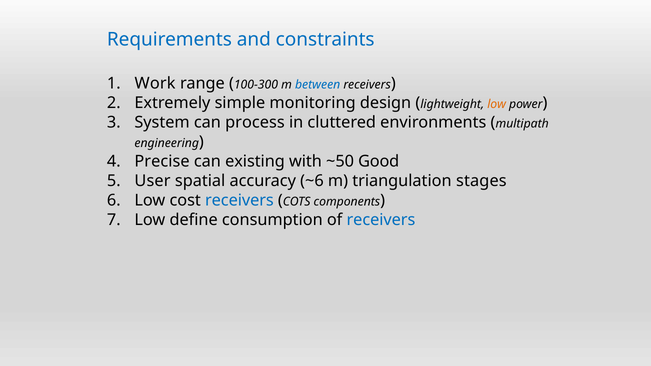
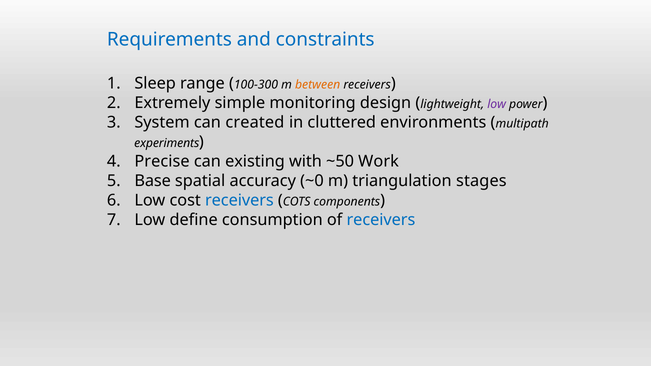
Work: Work -> Sleep (155, 83)
between colour: blue -> orange (318, 85)
low colour: orange -> purple (497, 104)
process: process -> created (255, 123)
engineering: engineering -> experiments (167, 143)
Good: Good -> Work (379, 162)
User: User -> Base (153, 181)
~6: ~6 -> ~0 (312, 181)
